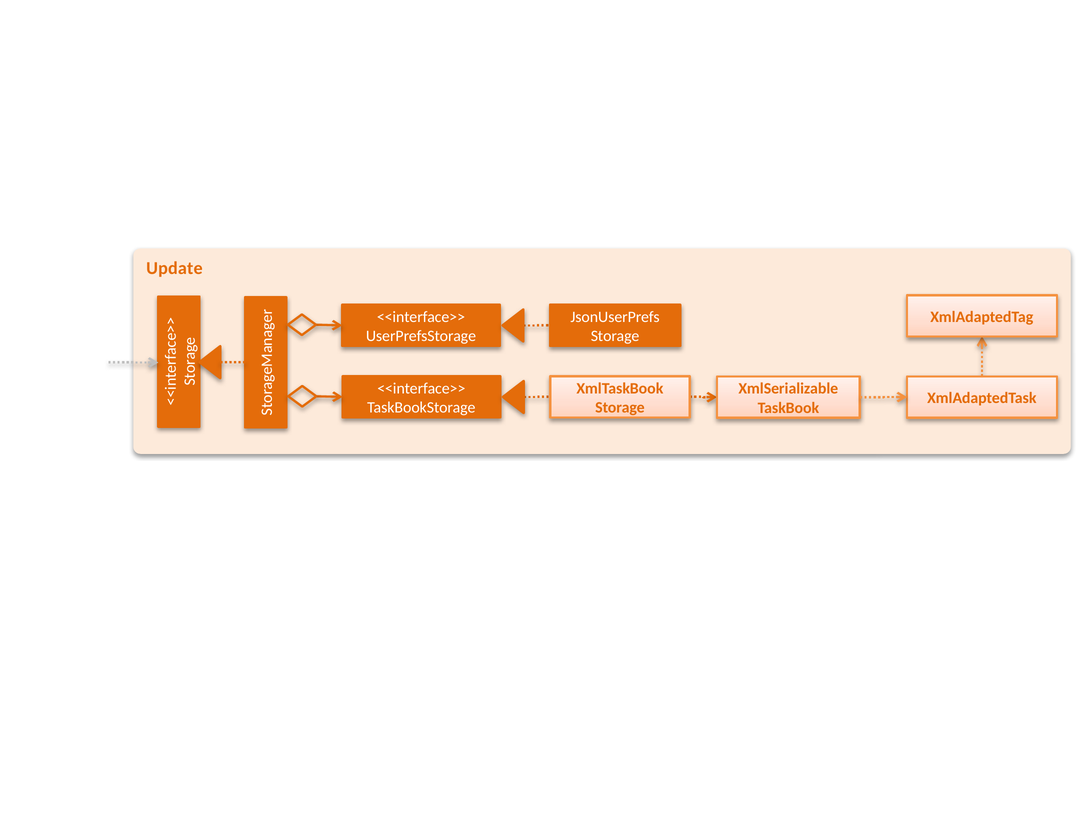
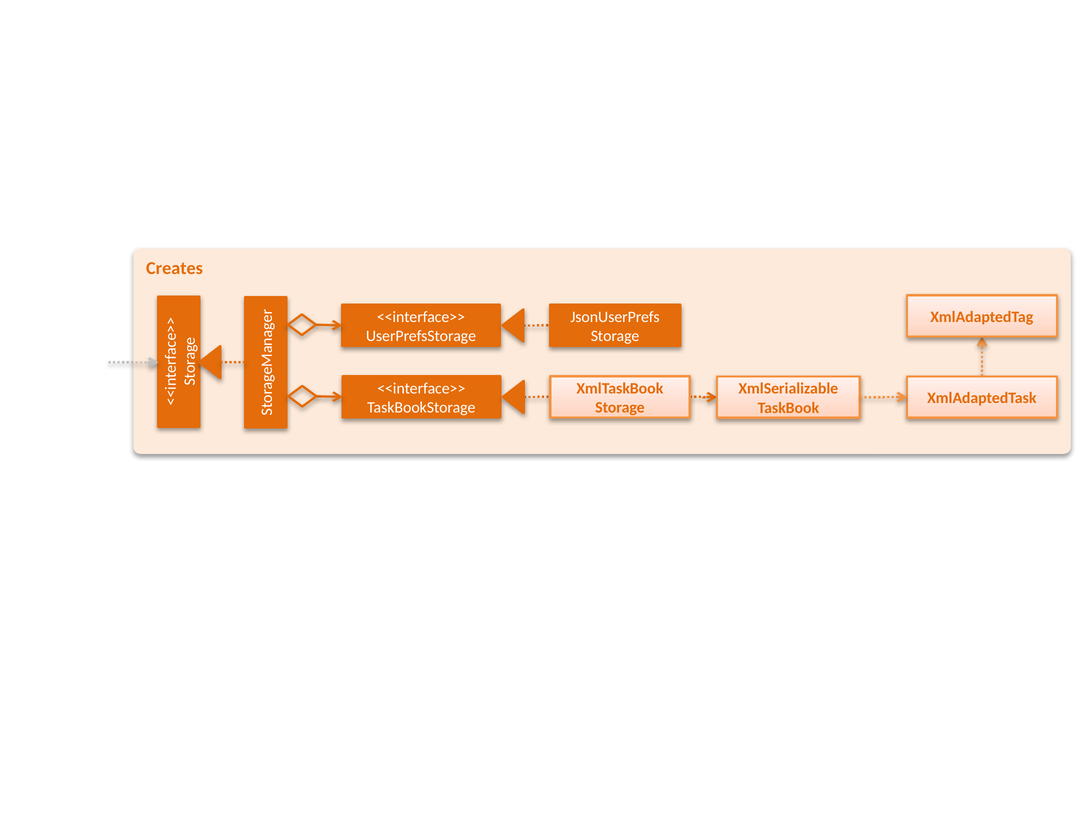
Update: Update -> Creates (175, 268)
